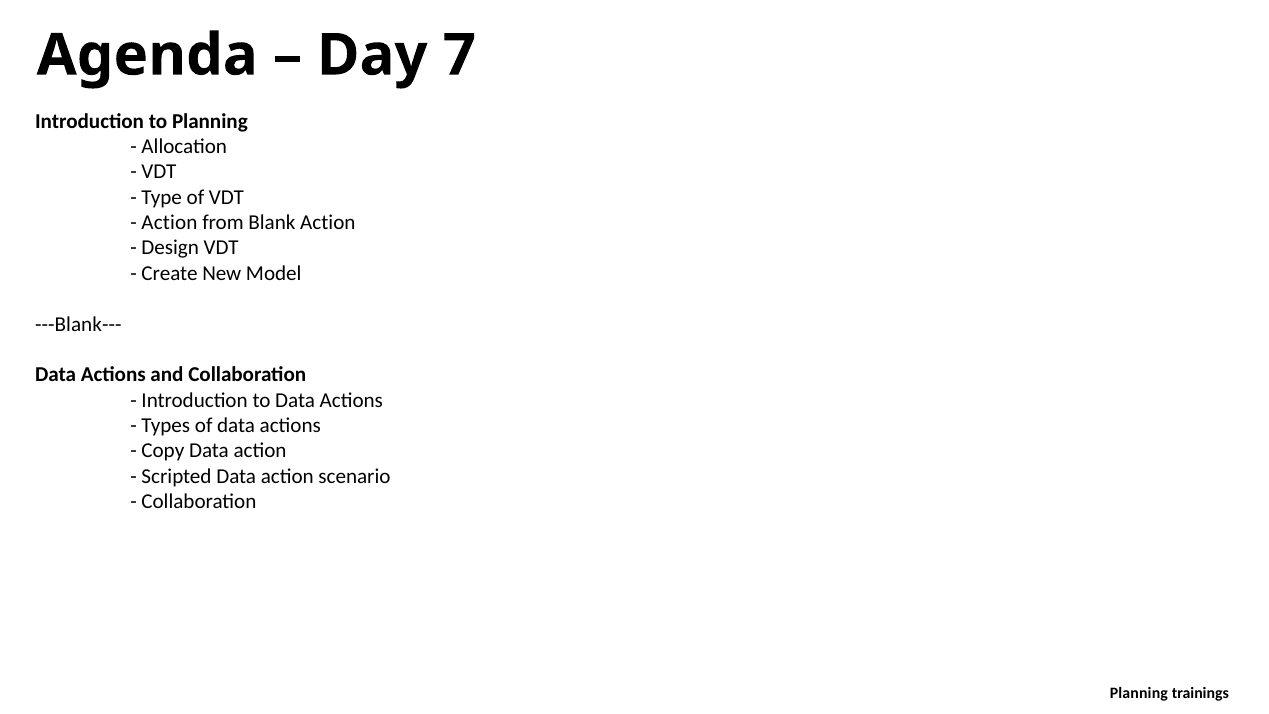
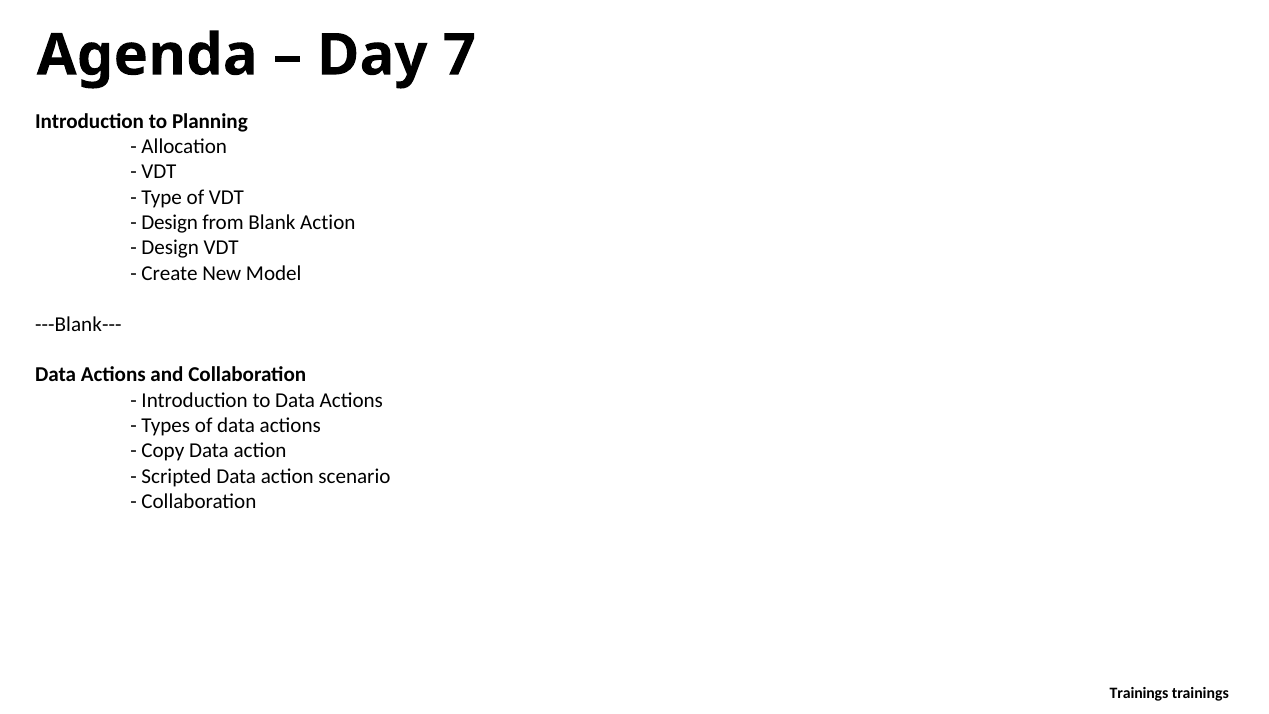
Action: Action -> Design (170, 223)
Planning: Planning -> Trainings (1139, 693)
